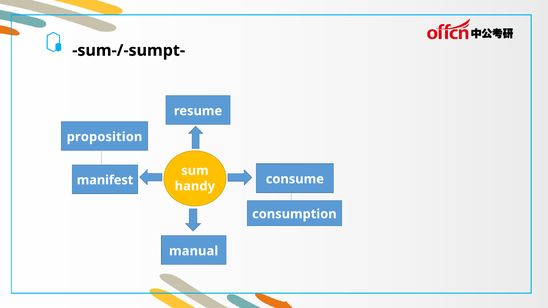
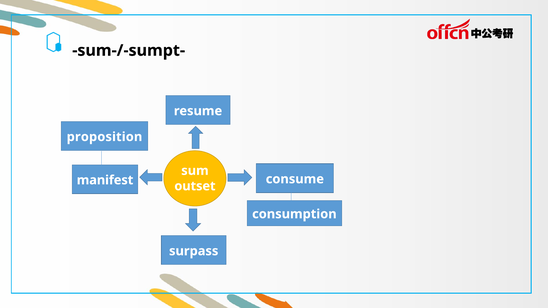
handy: handy -> outset (195, 186)
manual: manual -> surpass (194, 251)
